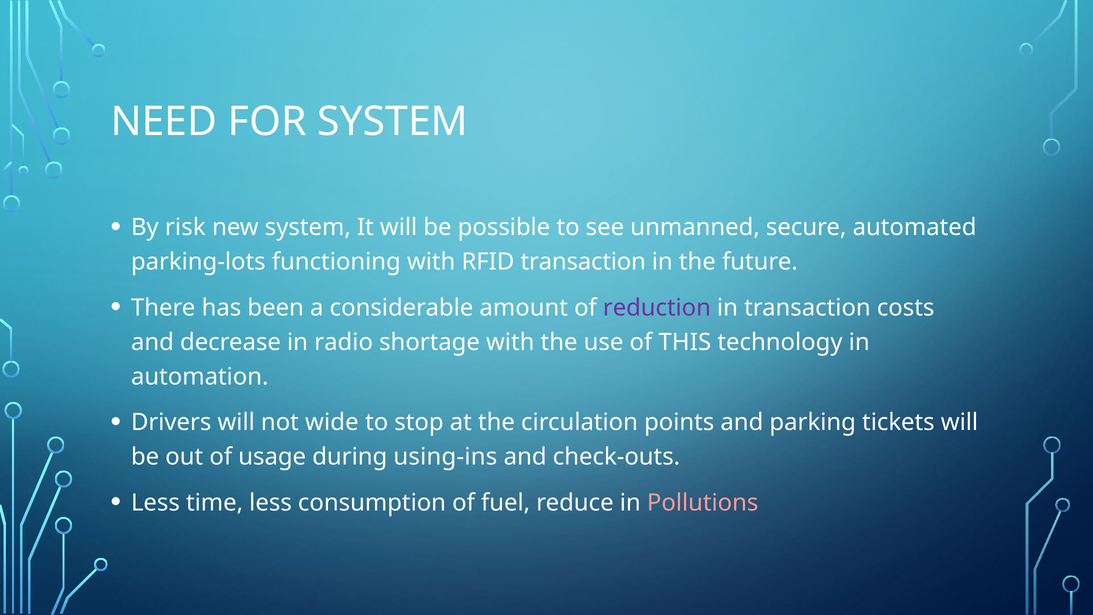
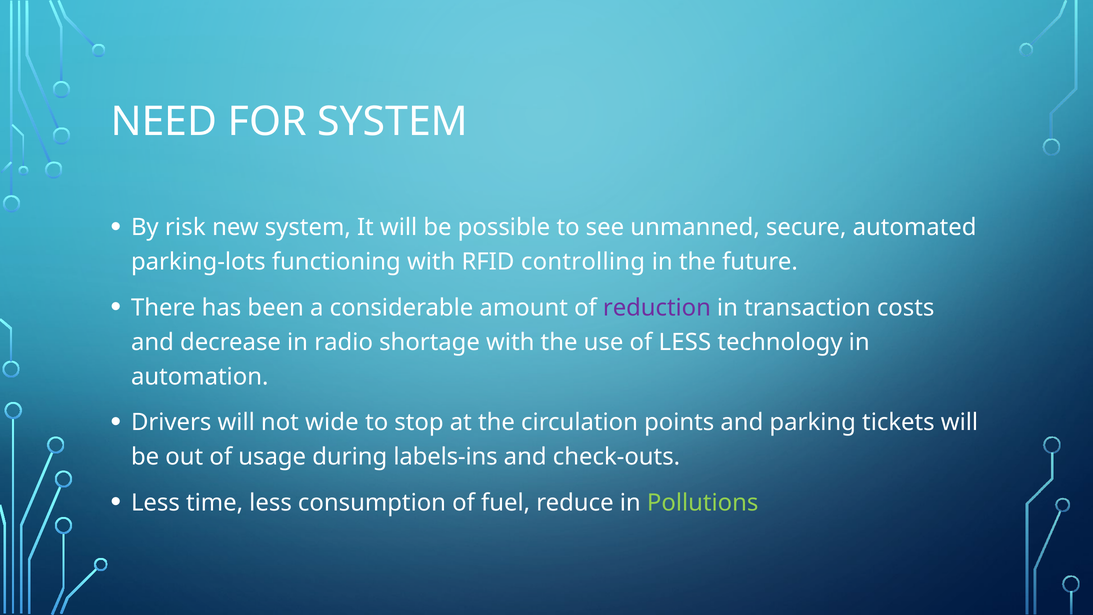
RFID transaction: transaction -> controlling (583, 262)
of THIS: THIS -> LESS (685, 342)
using-ins: using-ins -> labels-ins (446, 457)
Pollutions colour: pink -> light green (703, 503)
